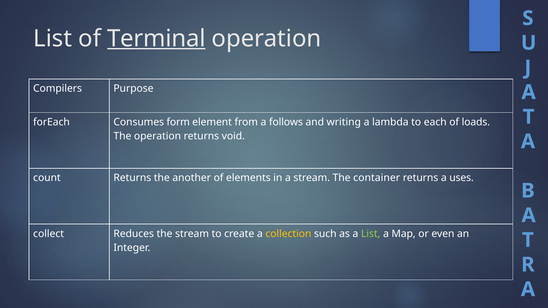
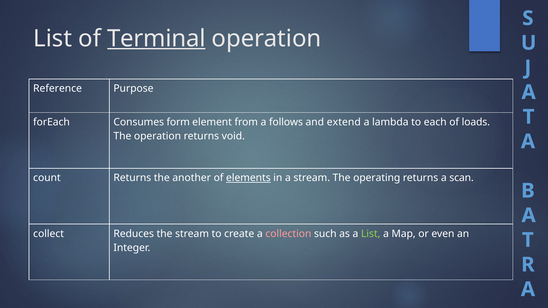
Compilers: Compilers -> Reference (58, 89)
writing: writing -> extend (344, 122)
elements underline: none -> present (248, 178)
container: container -> operating (377, 178)
uses: uses -> scan (462, 178)
collection colour: yellow -> pink (288, 234)
